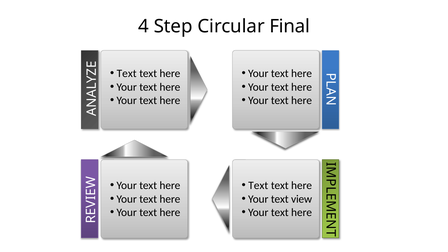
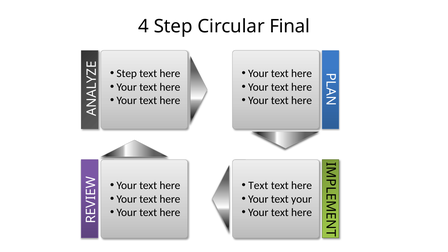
Text: Text -> Step (127, 74)
text view: view -> your (302, 199)
